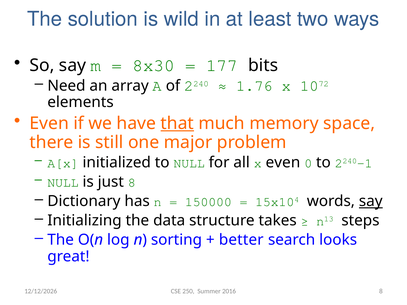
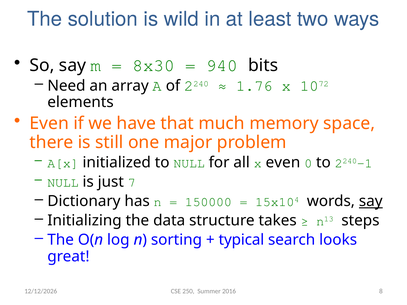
177: 177 -> 940 (222, 65)
that underline: present -> none (177, 123)
just 8: 8 -> 7 (132, 183)
better: better -> typical (241, 240)
